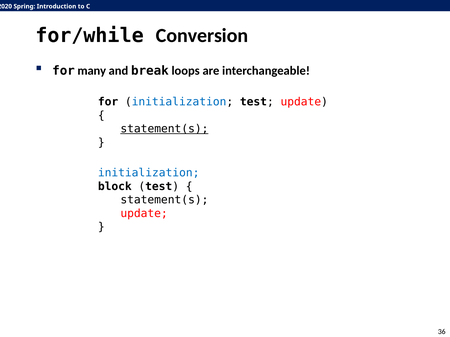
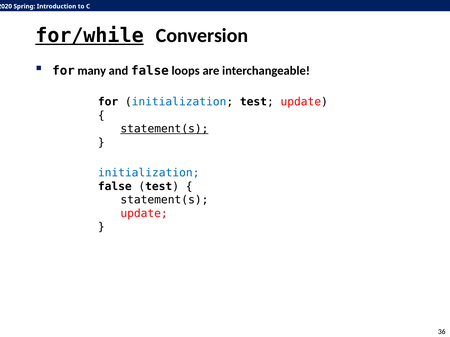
for/while underline: none -> present (90, 36)
and break: break -> false (150, 71)
block: block -> false (115, 187)
